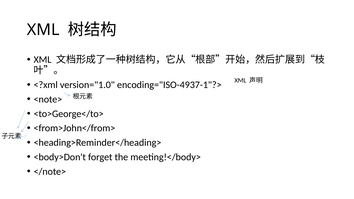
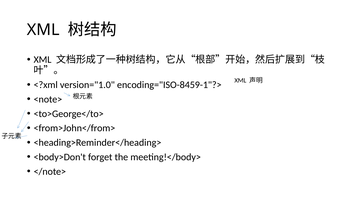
encoding="ISO-4937-1"?>: encoding="ISO-4937-1"?> -> encoding="ISO-8459-1"?> (169, 85)
